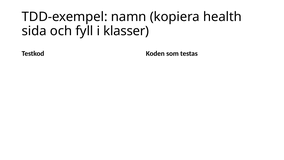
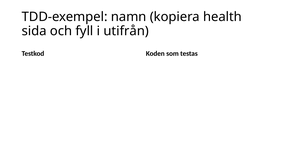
klasser: klasser -> utifrån (126, 31)
